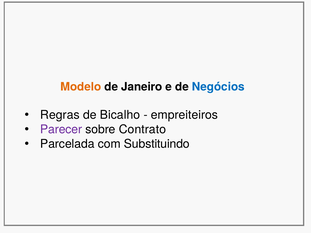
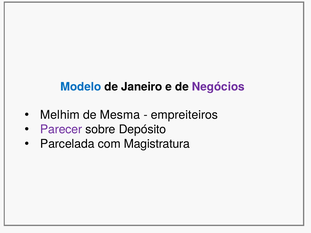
Modelo colour: orange -> blue (81, 87)
Negócios colour: blue -> purple (218, 87)
Regras: Regras -> Melhim (60, 115)
Bicalho: Bicalho -> Mesma (120, 115)
Contrato: Contrato -> Depósito (143, 130)
Substituindo: Substituindo -> Magistratura (157, 144)
